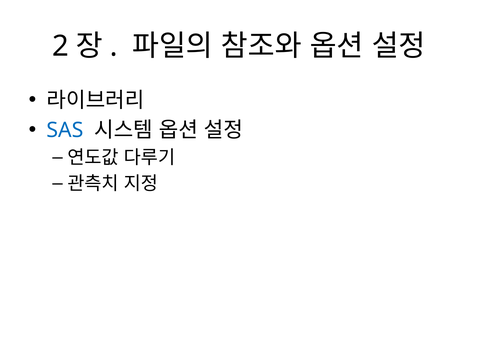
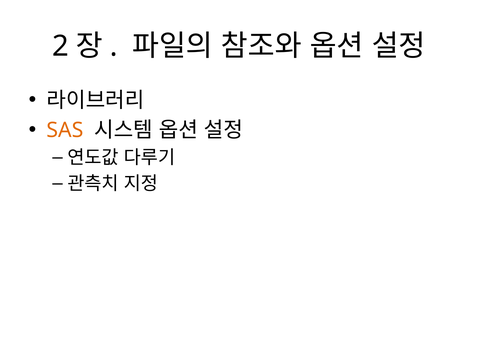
SAS colour: blue -> orange (65, 130)
